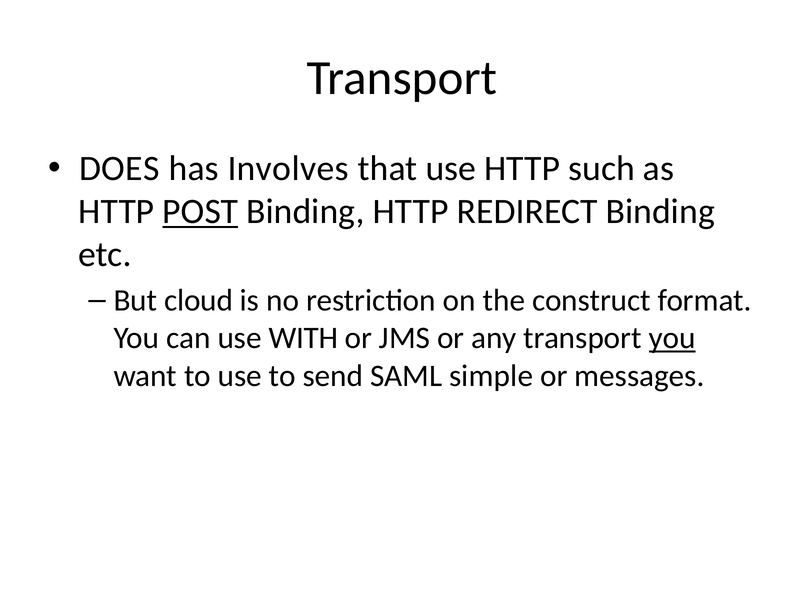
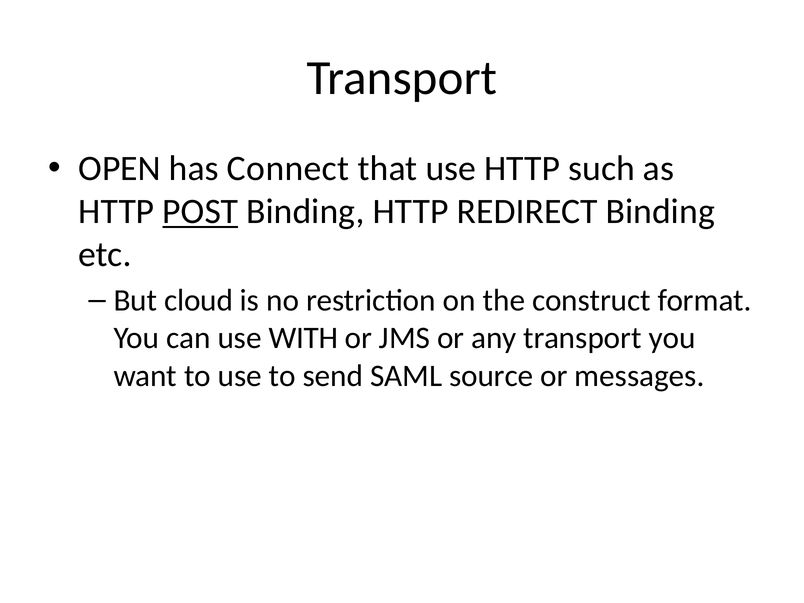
DOES: DOES -> OPEN (120, 169)
Involves: Involves -> Connect (288, 169)
you underline: present -> none (672, 338)
simple: simple -> source (491, 376)
